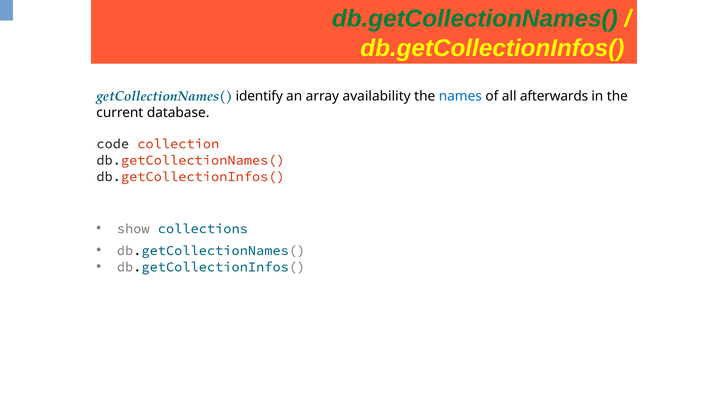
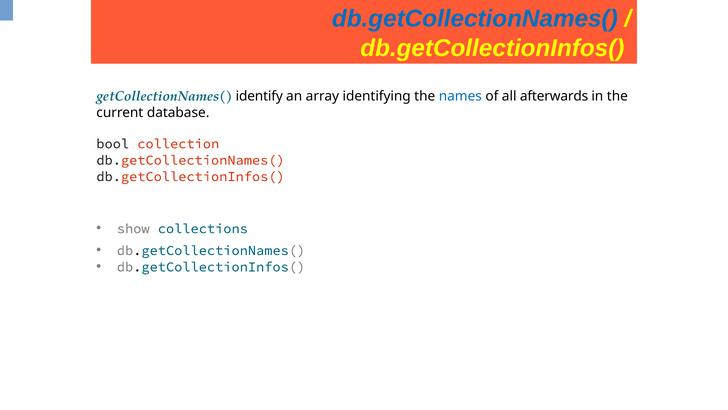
db.getCollectionNames( colour: green -> blue (475, 19)
availability: availability -> identifying (377, 96)
code: code -> bool (113, 144)
